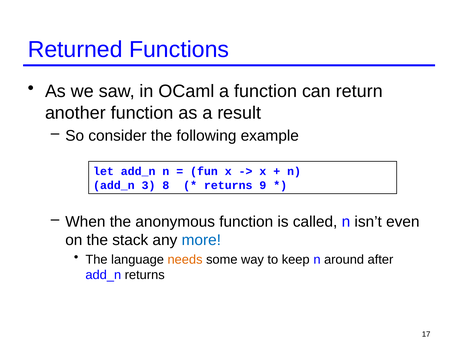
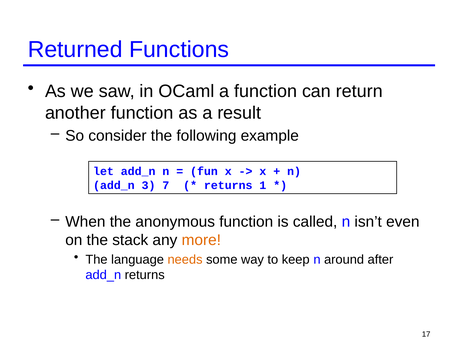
8: 8 -> 7 (166, 186)
9: 9 -> 1 (263, 186)
more colour: blue -> orange (201, 241)
